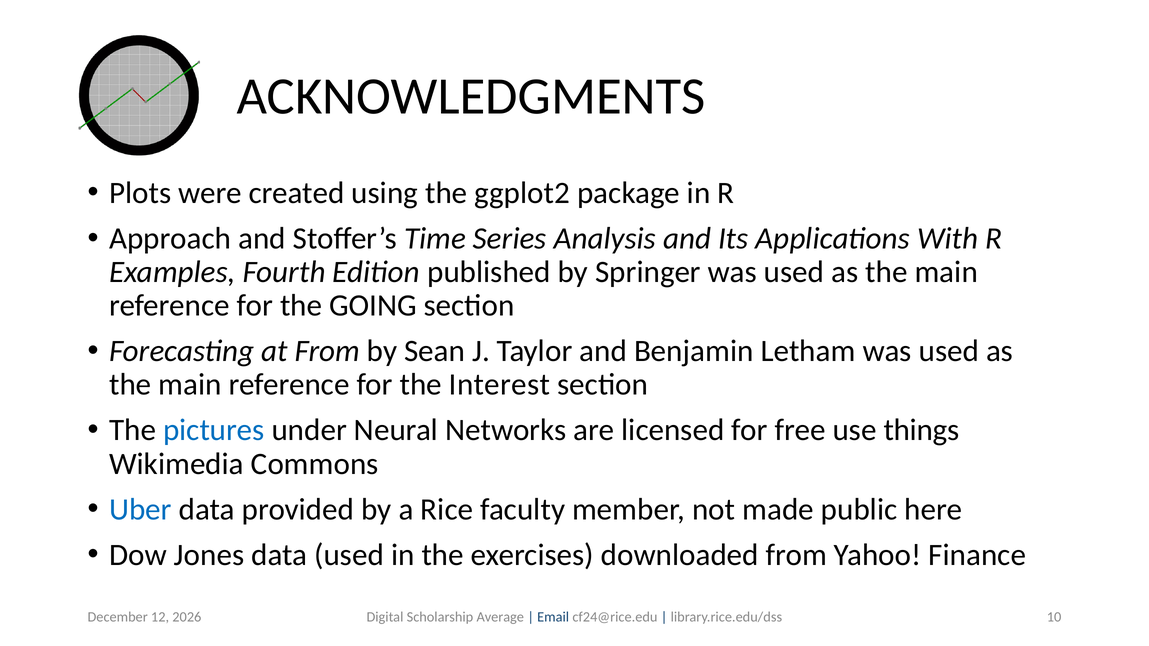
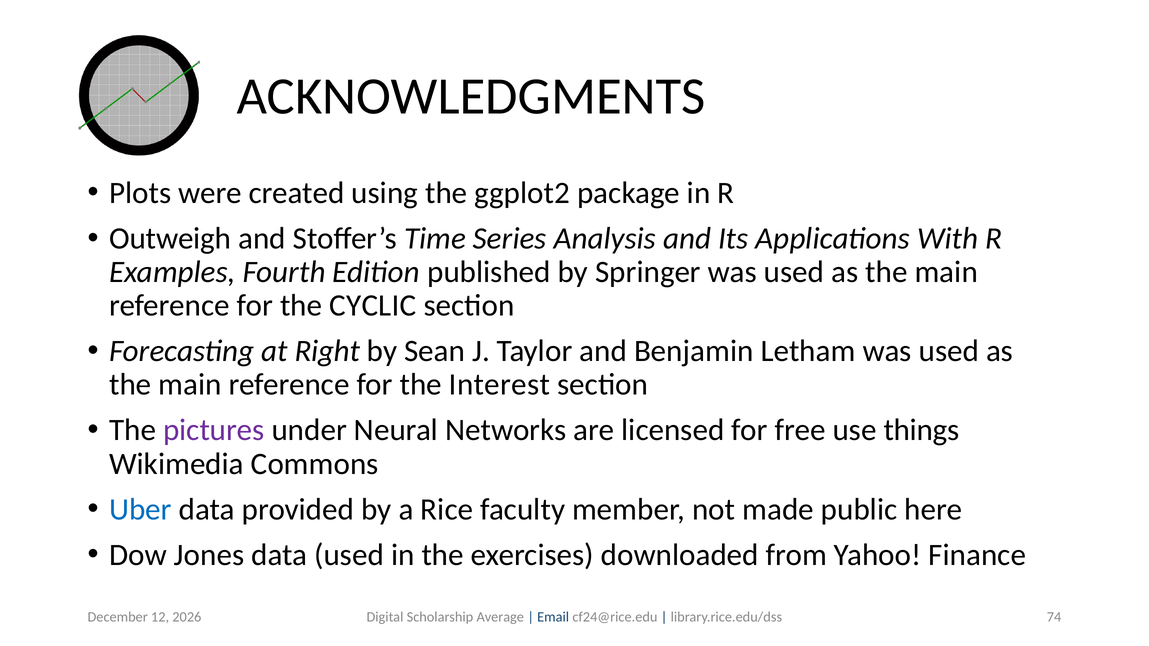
Approach: Approach -> Outweigh (170, 239)
GOING: GOING -> CYCLIC (373, 306)
at From: From -> Right (327, 351)
pictures colour: blue -> purple (214, 430)
10: 10 -> 74 (1054, 617)
